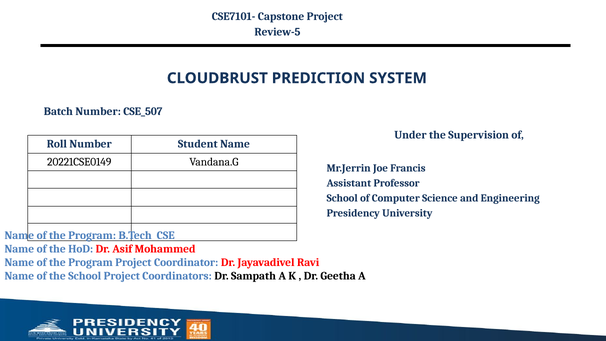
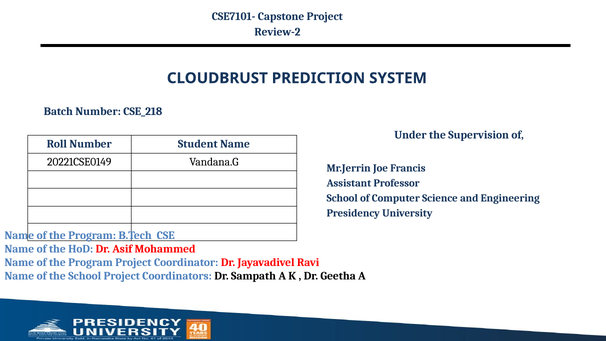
Review-5: Review-5 -> Review-2 (277, 32)
CSE_507: CSE_507 -> CSE_218 (143, 112)
